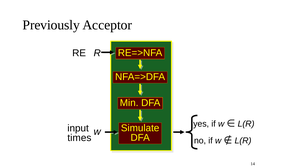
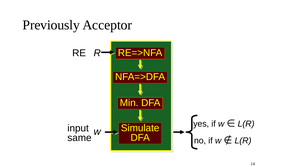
times: times -> same (79, 137)
